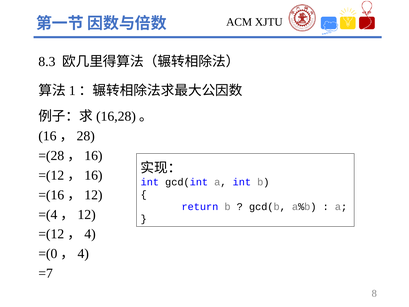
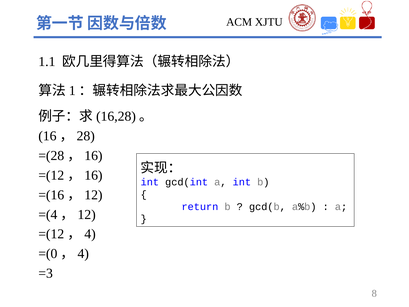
8.3: 8.3 -> 1.1 (47, 62)
=7: =7 -> =3 (46, 273)
